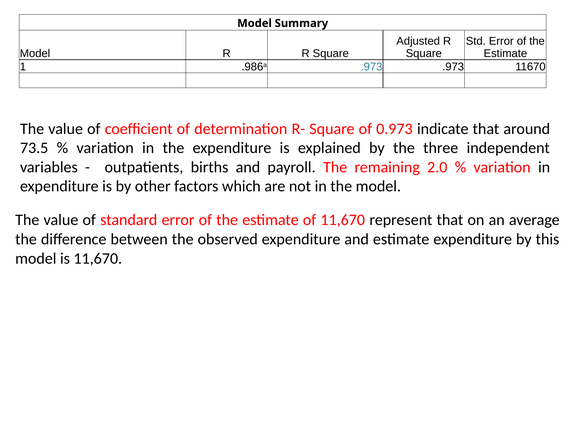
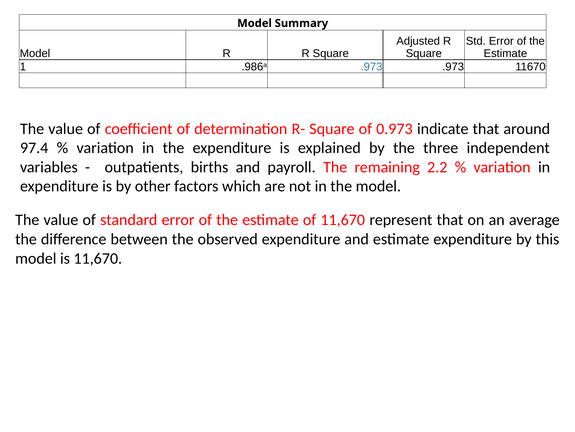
73.5: 73.5 -> 97.4 (34, 148)
2.0: 2.0 -> 2.2 (437, 167)
